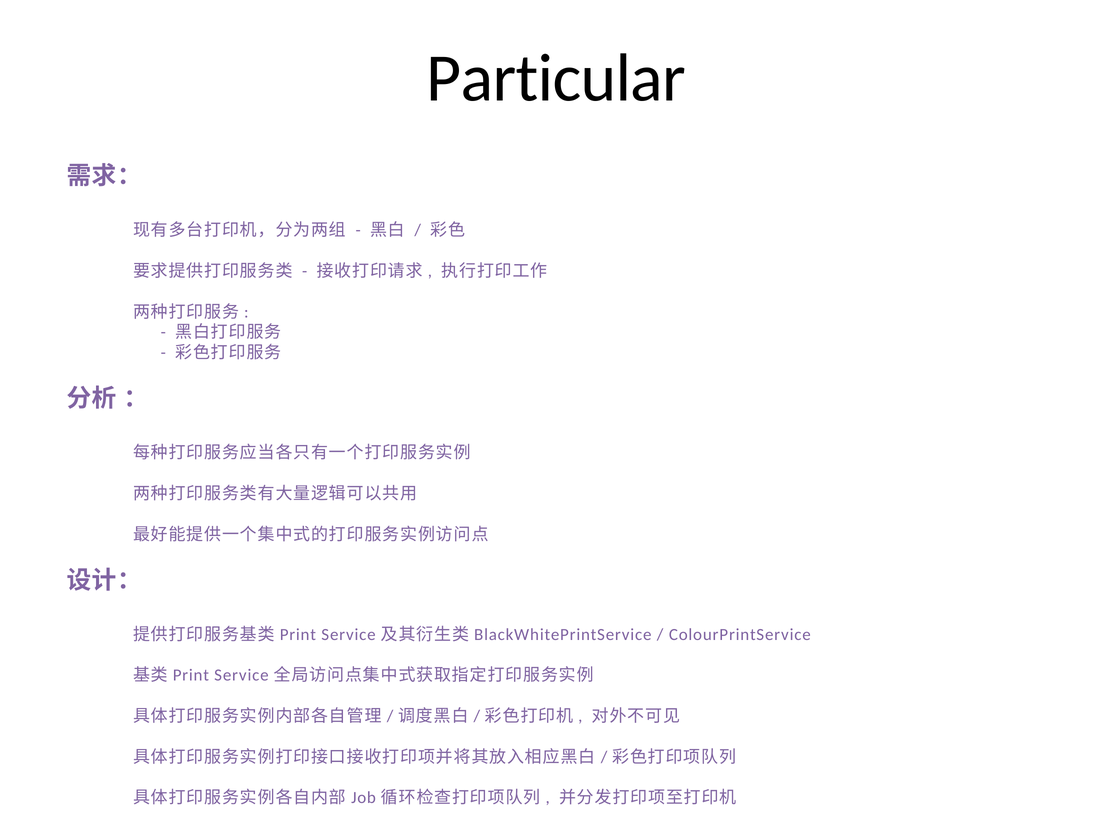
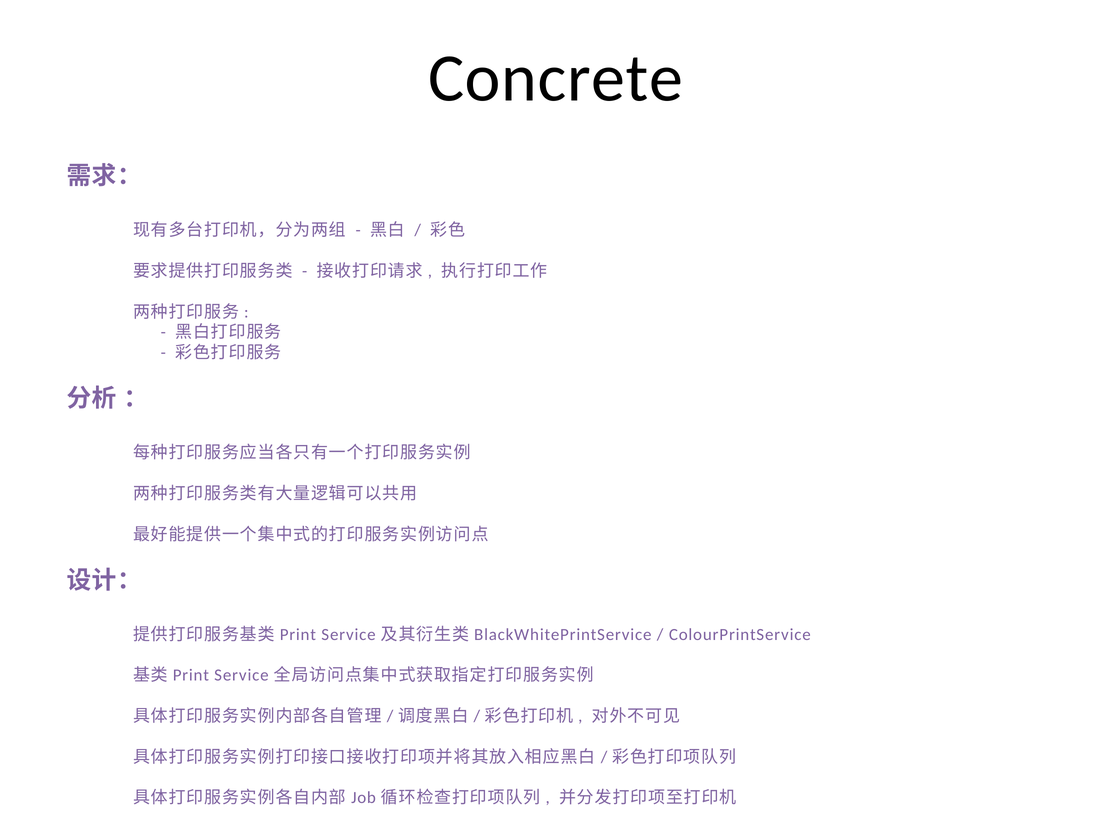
Particular: Particular -> Concrete (556, 78)
